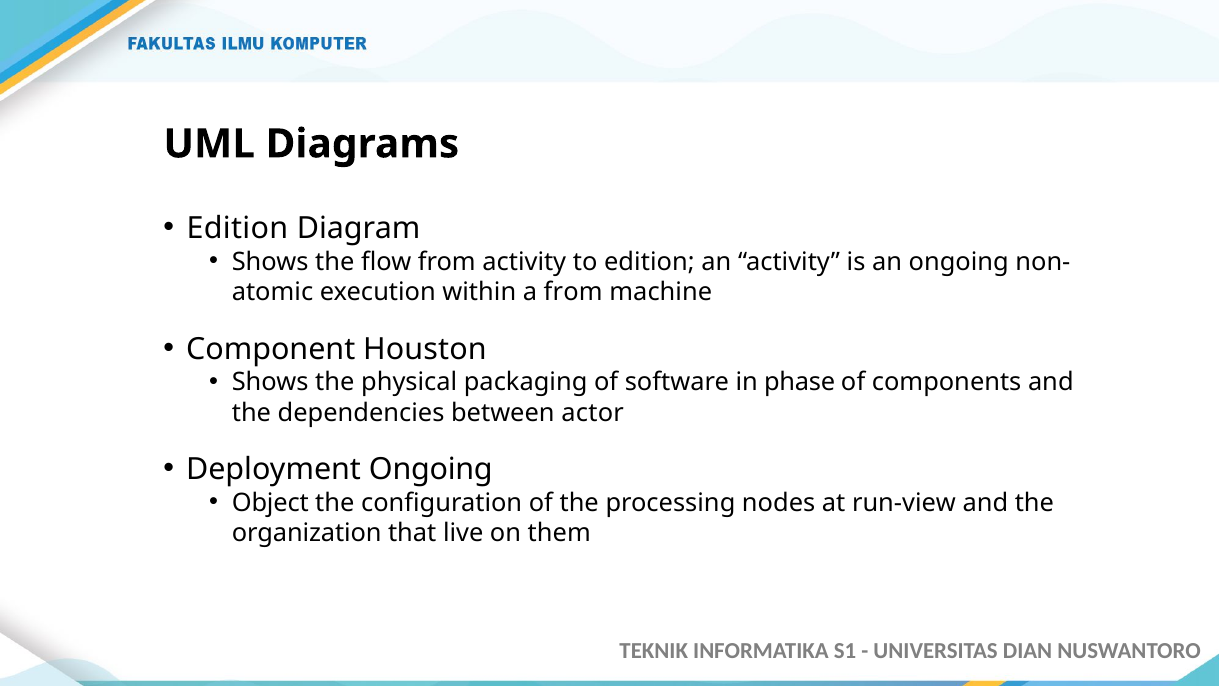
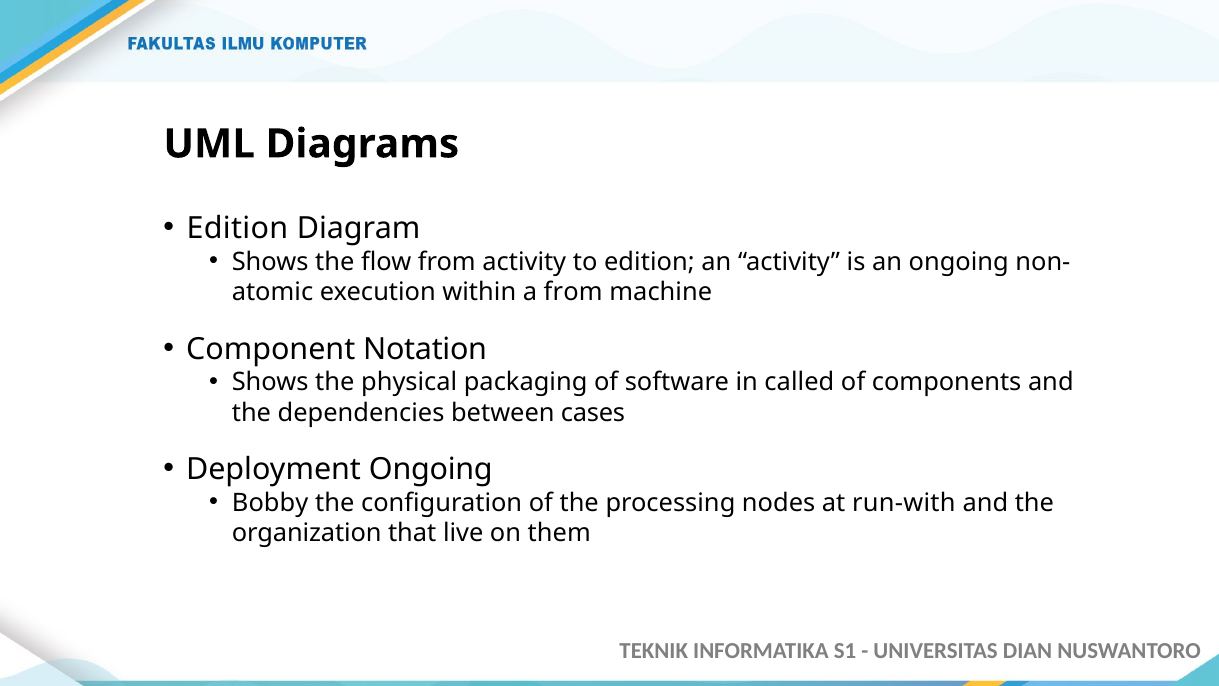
Houston: Houston -> Notation (425, 349)
phase: phase -> called (799, 382)
actor: actor -> cases (593, 412)
Object: Object -> Bobby (270, 502)
run-view: run-view -> run-with (904, 502)
